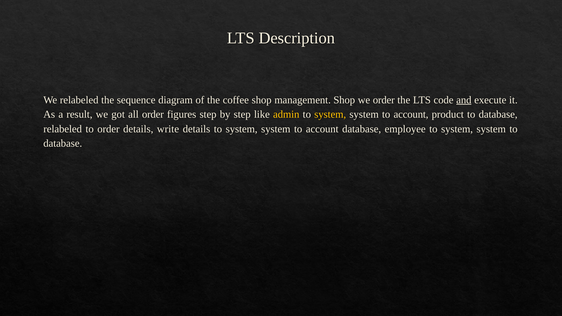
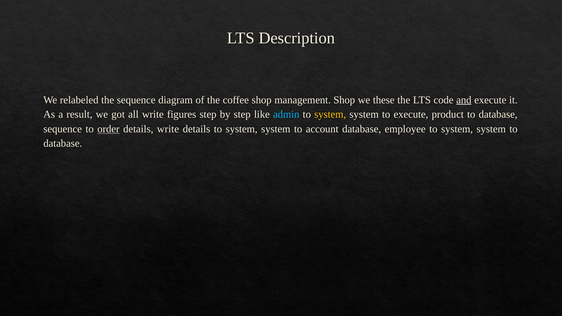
we order: order -> these (384, 100)
all order: order -> write (153, 114)
admin colour: yellow -> light blue (286, 114)
account: account -> execute (411, 114)
relabeled: relabeled -> sequence (63, 129)
order underline: none -> present (108, 129)
